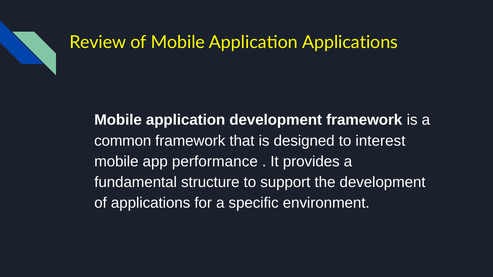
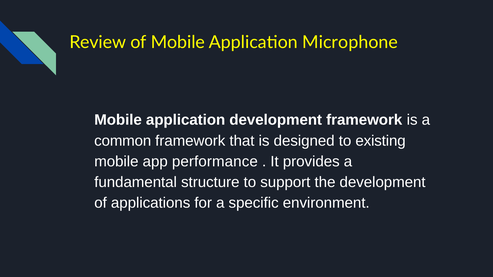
Application Applications: Applications -> Microphone (350, 42)
interest: interest -> existing (381, 141)
